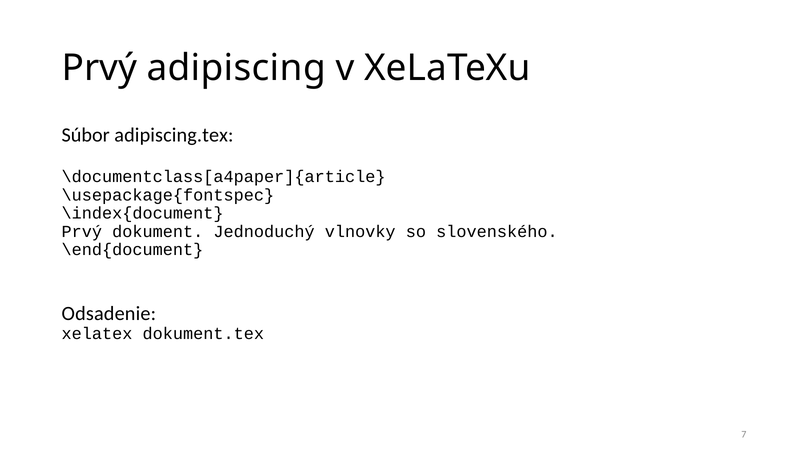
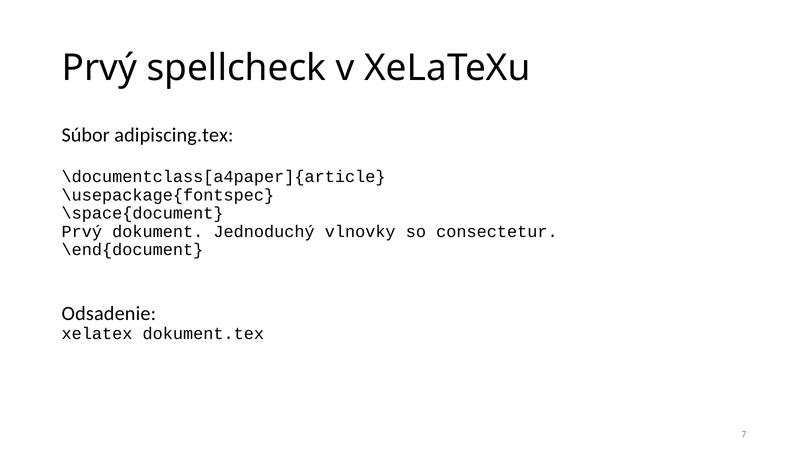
adipiscing: adipiscing -> spellcheck (236, 68)
\index{document: \index{document -> \space{document (143, 213)
slovenského: slovenského -> consectetur (497, 231)
